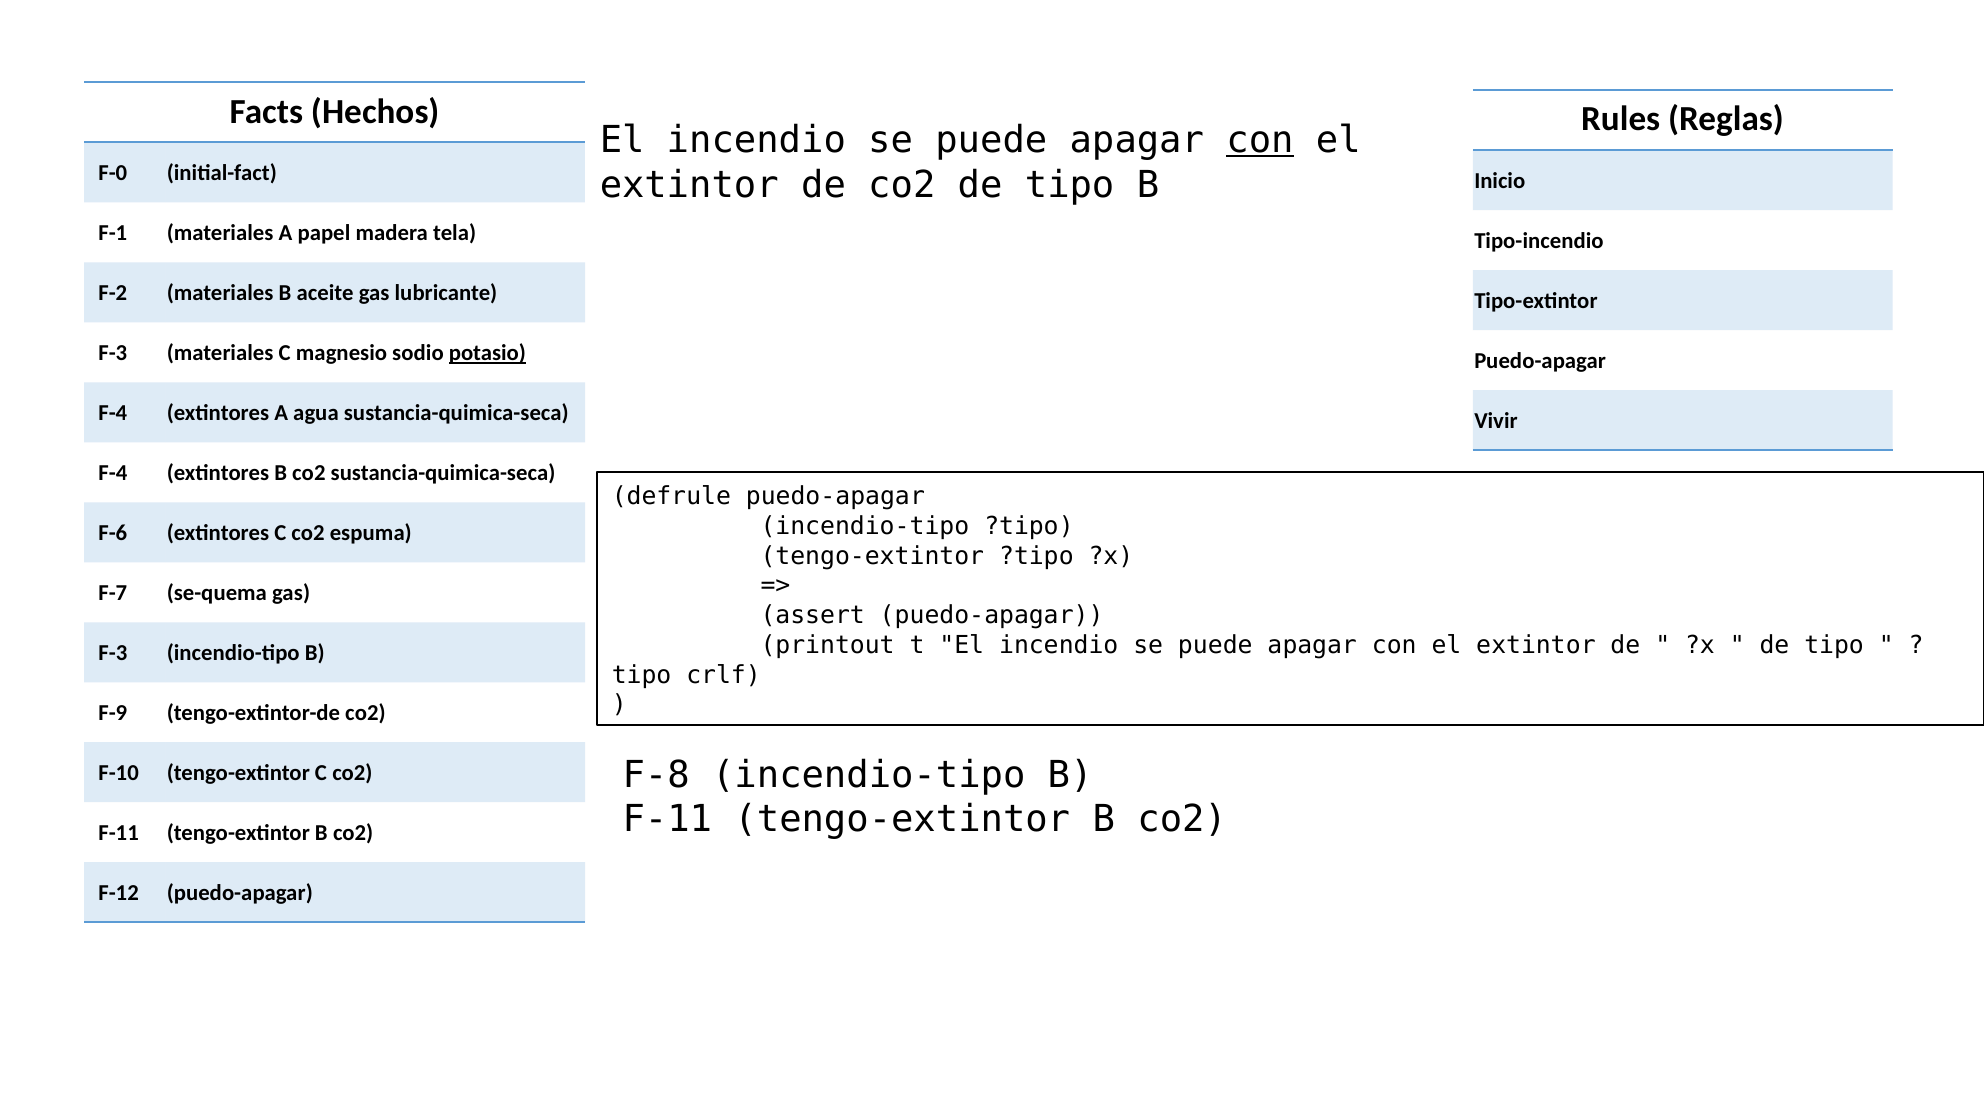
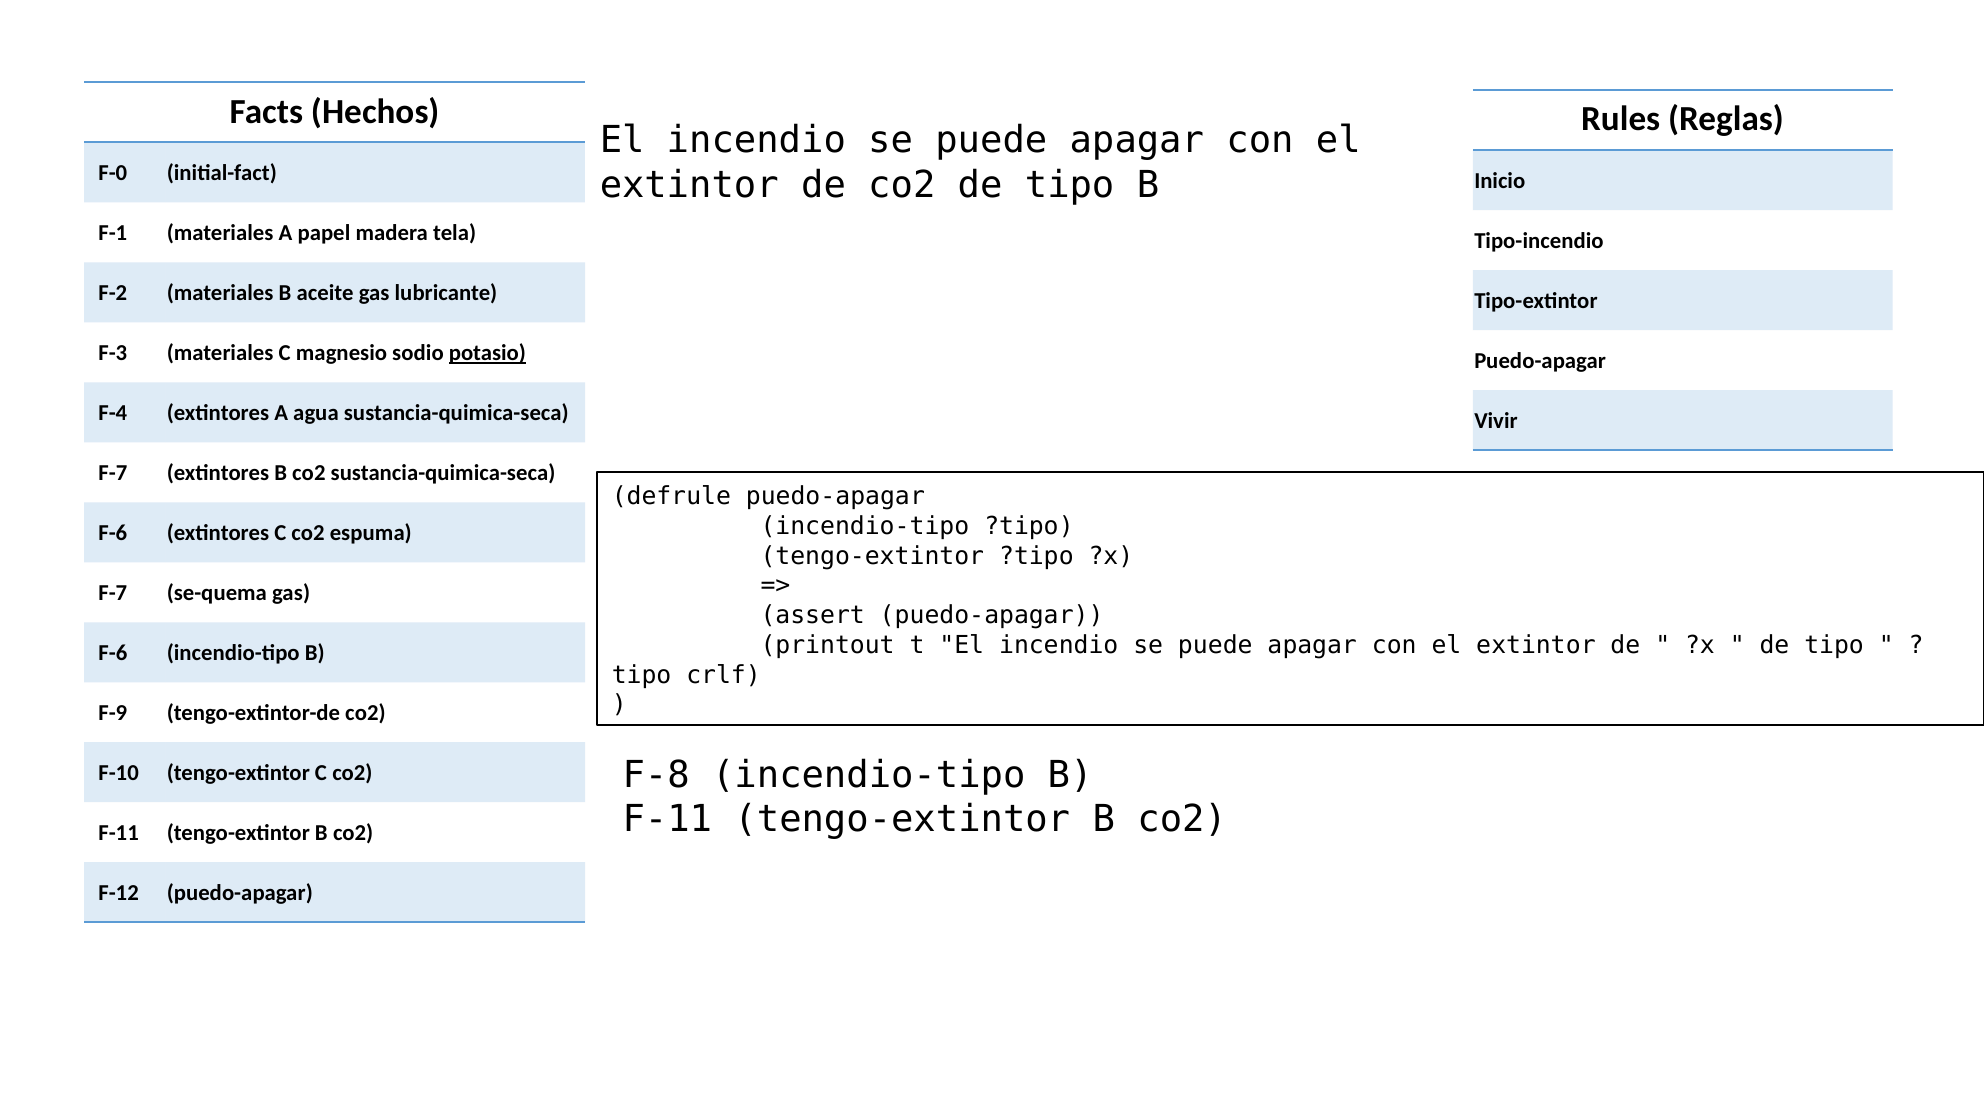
con underline: present -> none (1260, 140)
F-4: F-4 -> F-7 (113, 473)
F-3: F-3 -> F-6 (113, 653)
